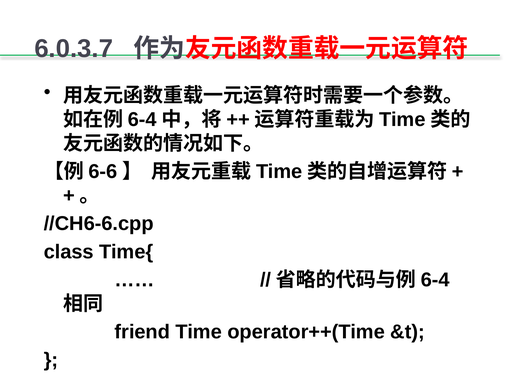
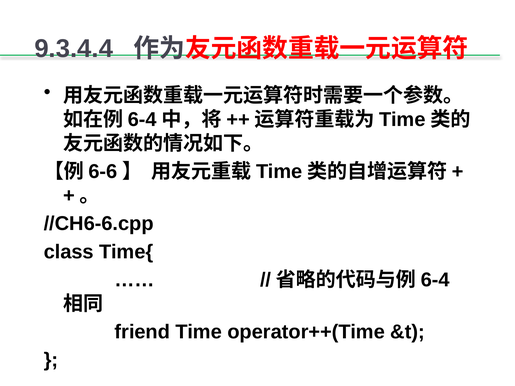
6.0.3.7: 6.0.3.7 -> 9.3.4.4 (74, 49)
